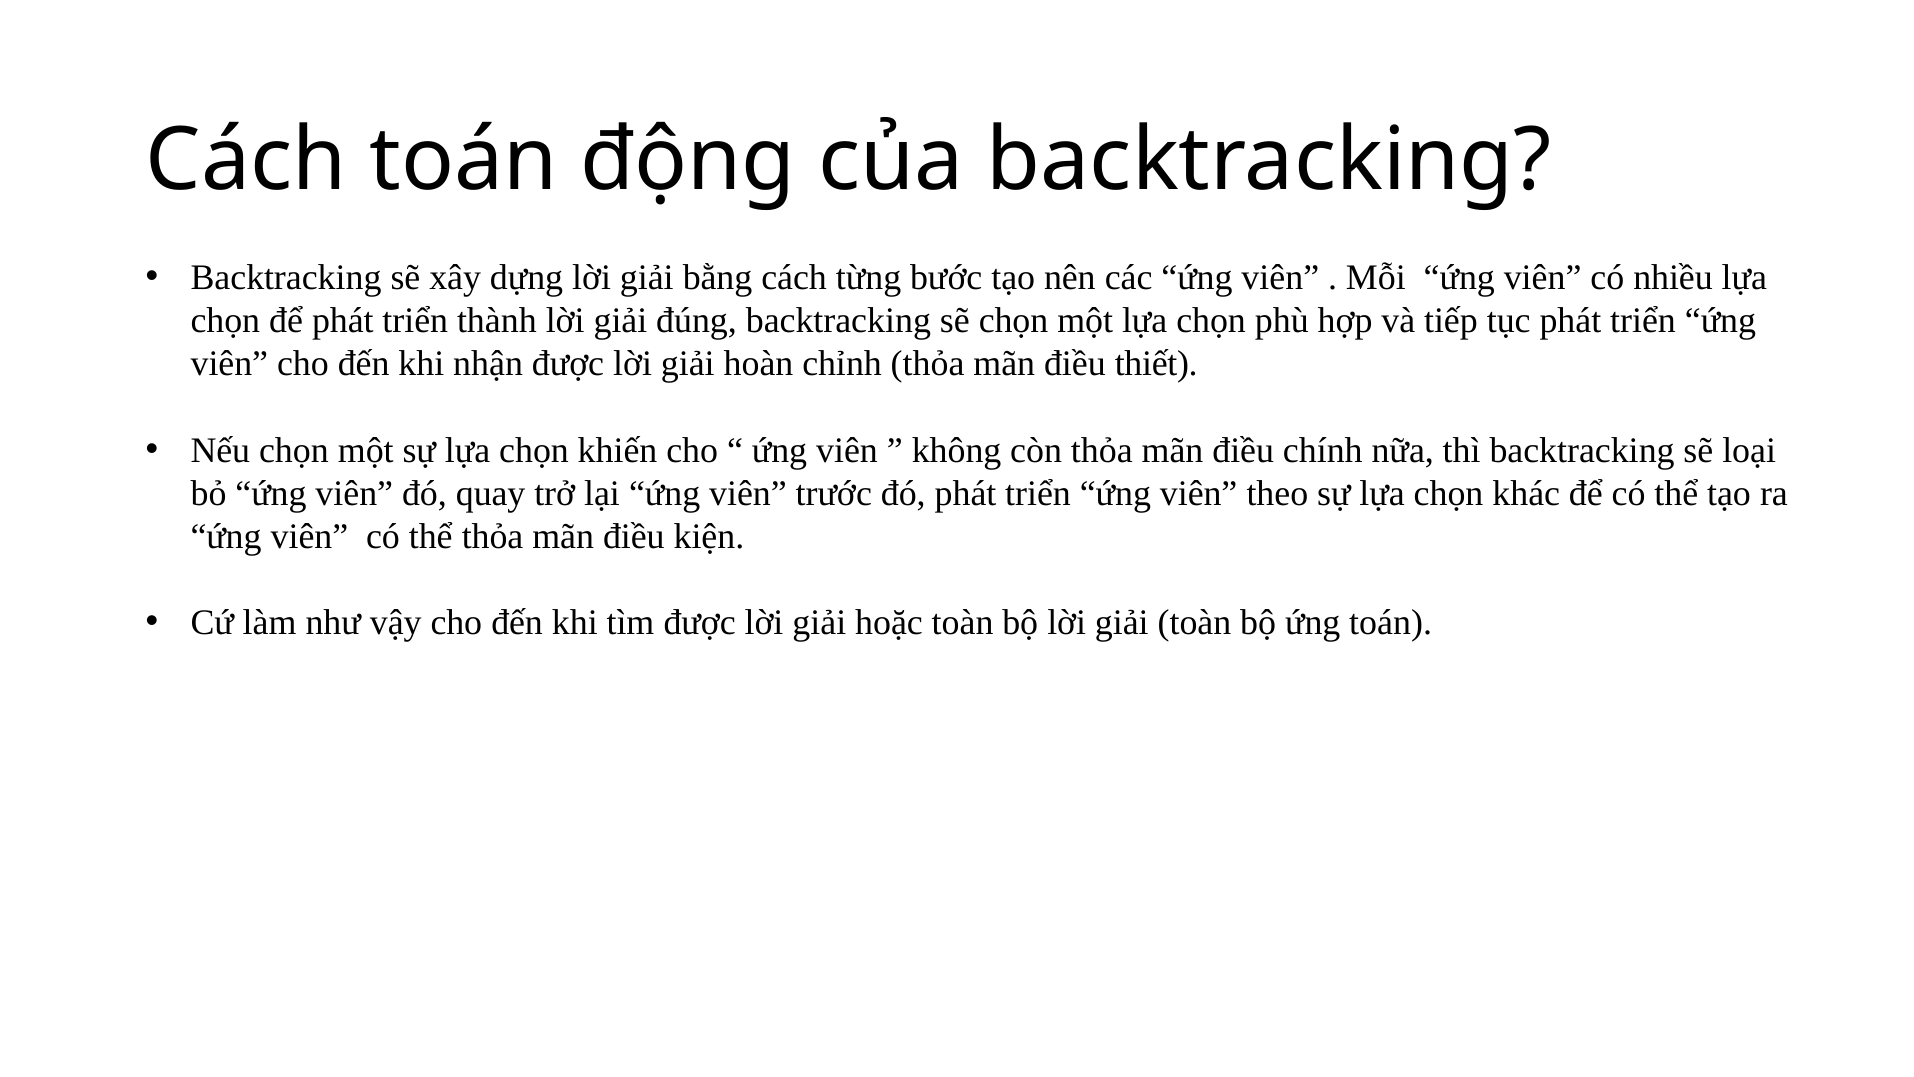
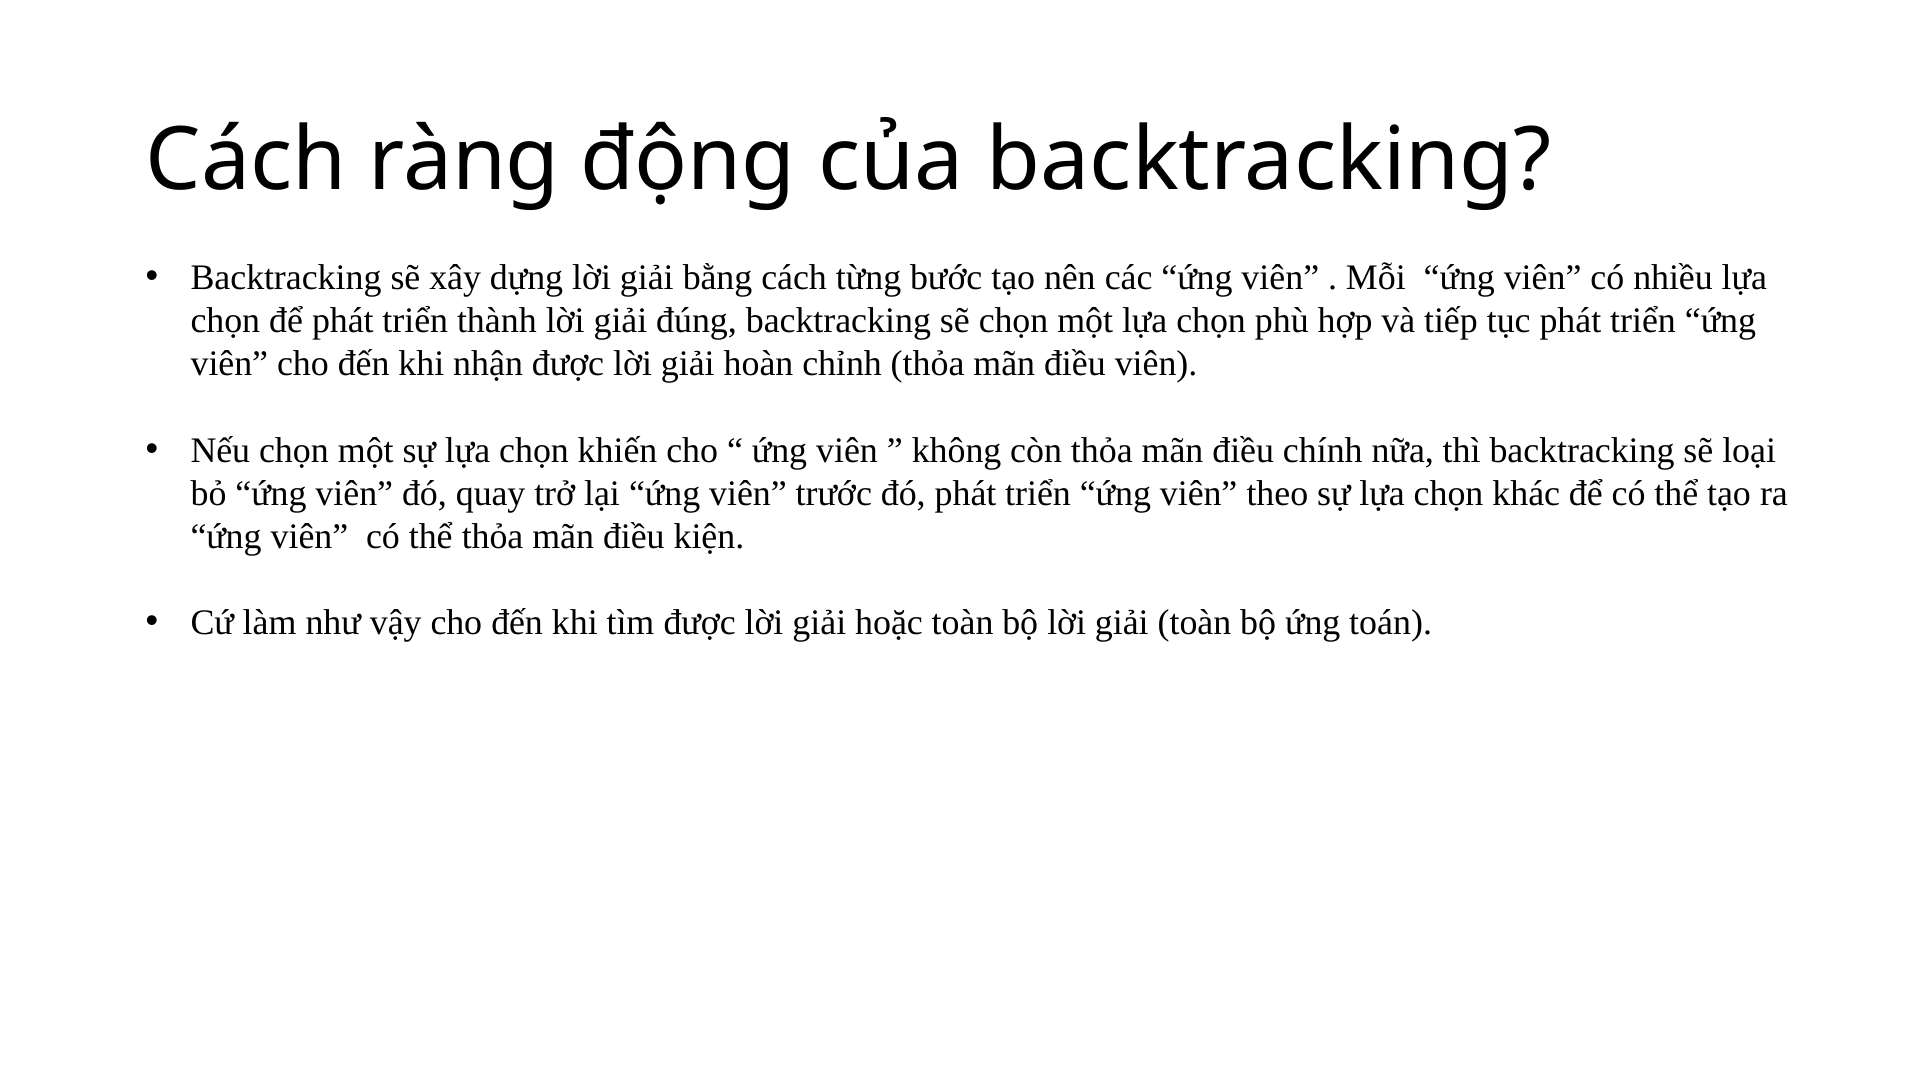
Cách toán: toán -> ràng (464, 161)
điều thiết: thiết -> viên (1156, 364)
